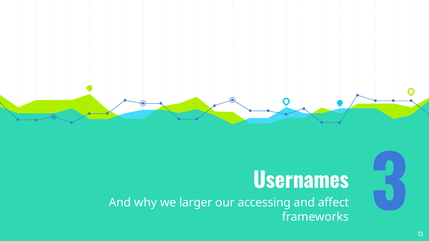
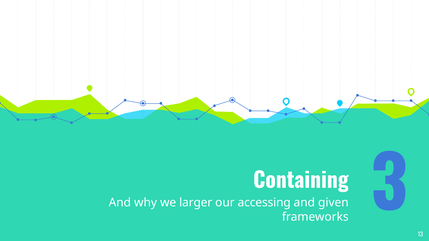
Usernames: Usernames -> Containing (301, 181)
affect: affect -> given (333, 203)
